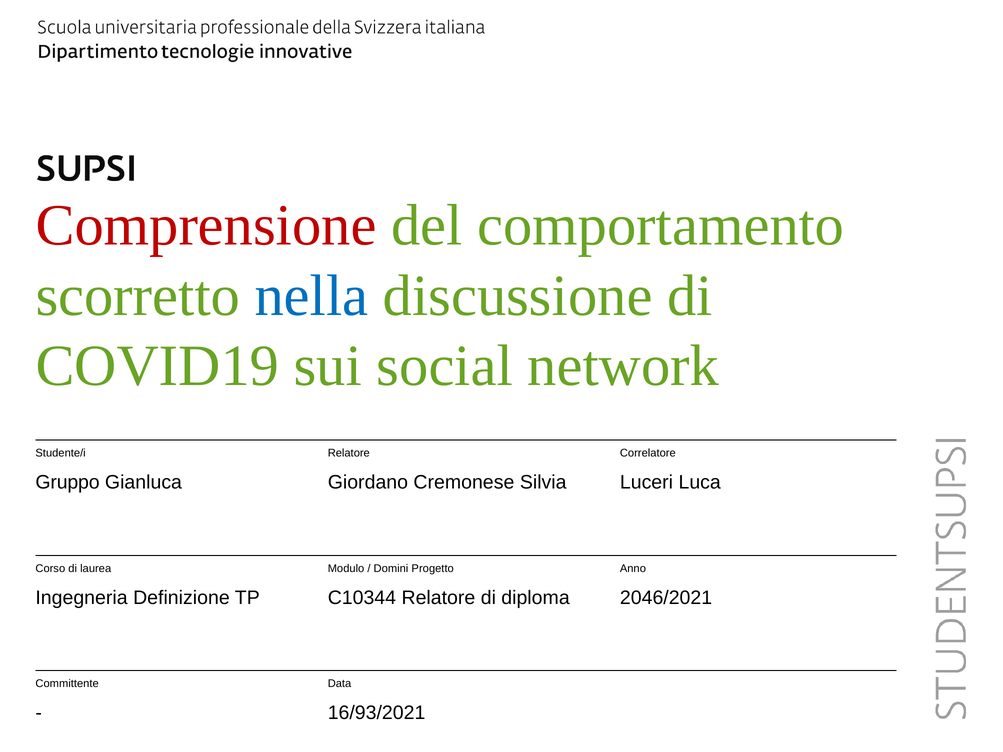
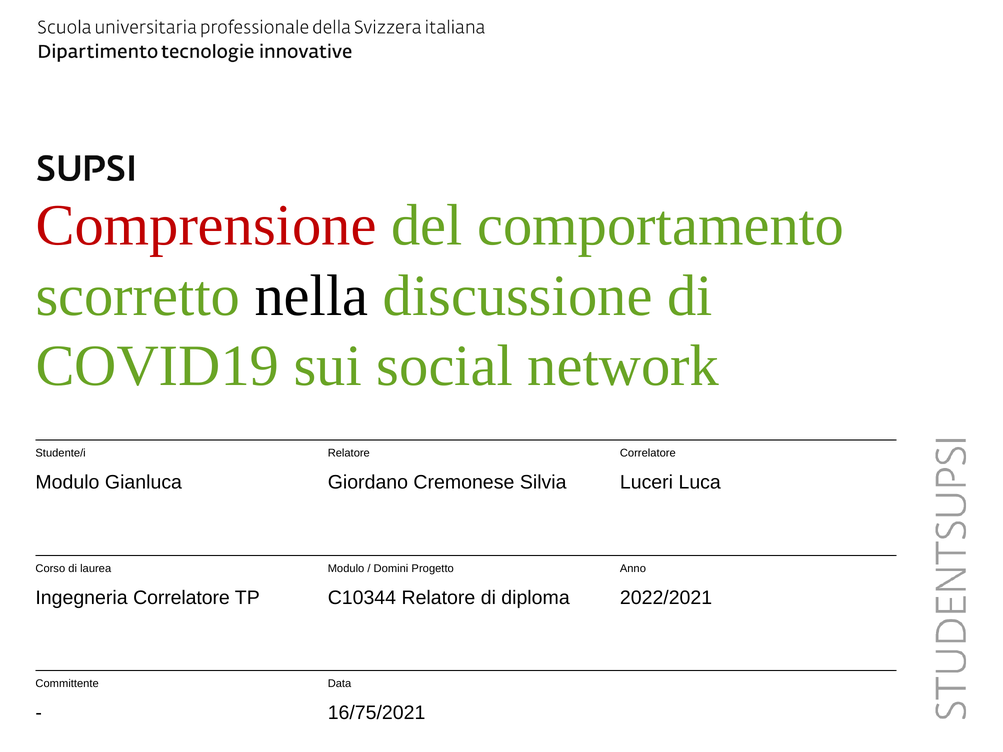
nella colour: blue -> black (311, 296)
Gruppo: Gruppo -> Modulo (67, 482)
Ingegneria Definizione: Definizione -> Correlatore (181, 598)
2046/2021: 2046/2021 -> 2022/2021 (666, 598)
16/93/2021: 16/93/2021 -> 16/75/2021 (377, 713)
